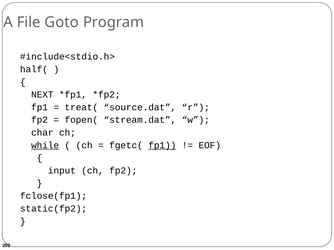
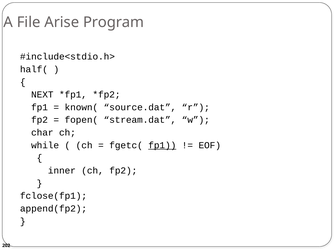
Goto: Goto -> Arise (62, 22)
treat(: treat( -> known( (81, 107)
while underline: present -> none (45, 146)
input: input -> inner (62, 171)
static(fp2: static(fp2 -> append(fp2 (54, 209)
